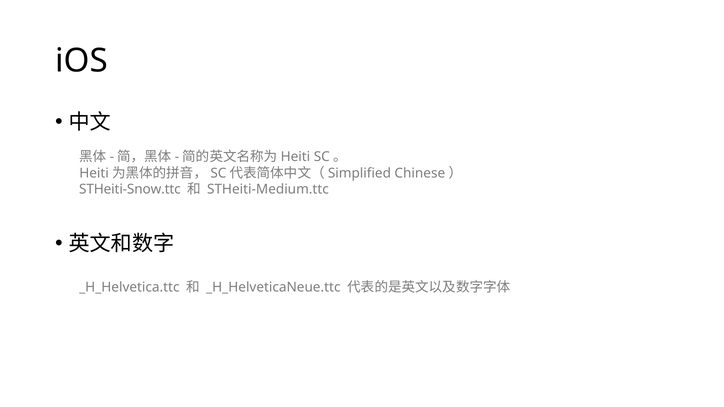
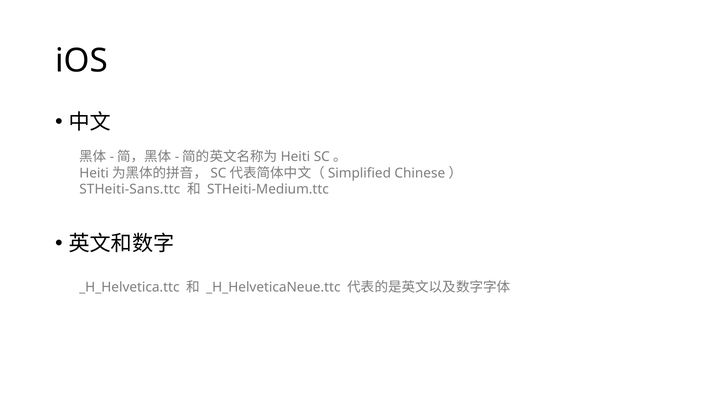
STHeiti-Snow.ttc: STHeiti-Snow.ttc -> STHeiti-Sans.ttc (130, 190)
